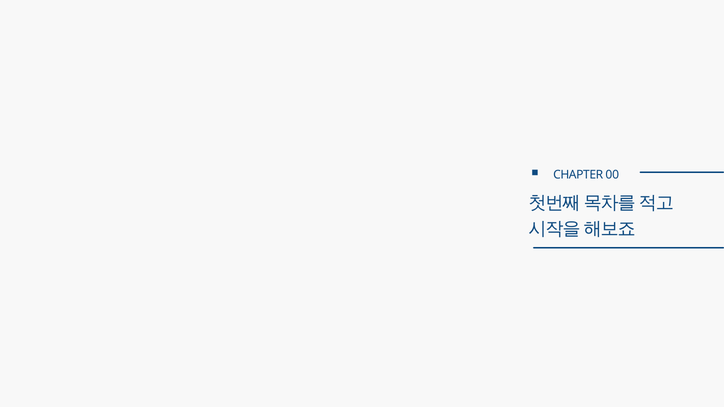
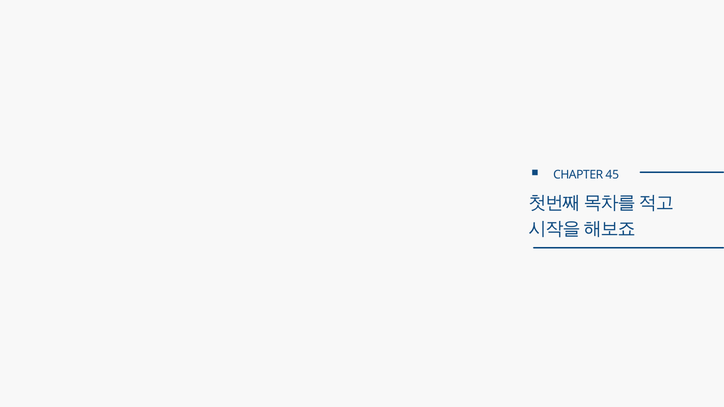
00: 00 -> 45 (612, 175)
